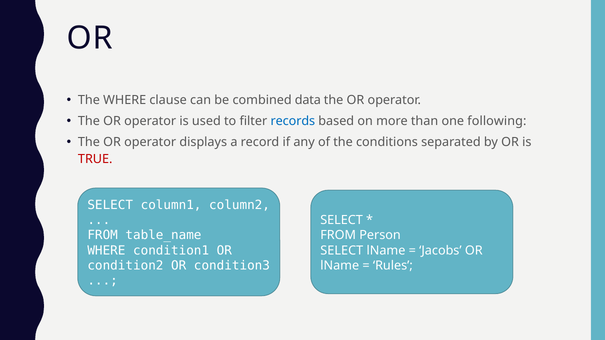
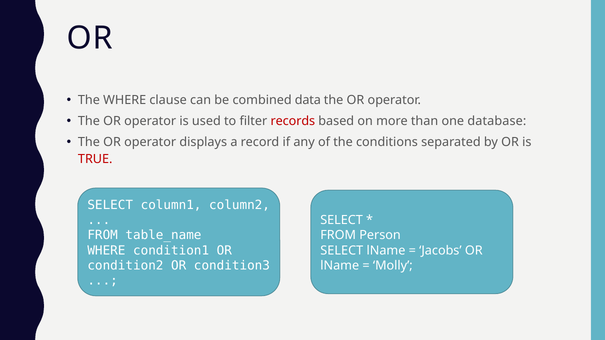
records colour: blue -> red (293, 121)
following: following -> database (497, 121)
Rules: Rules -> Molly (393, 266)
